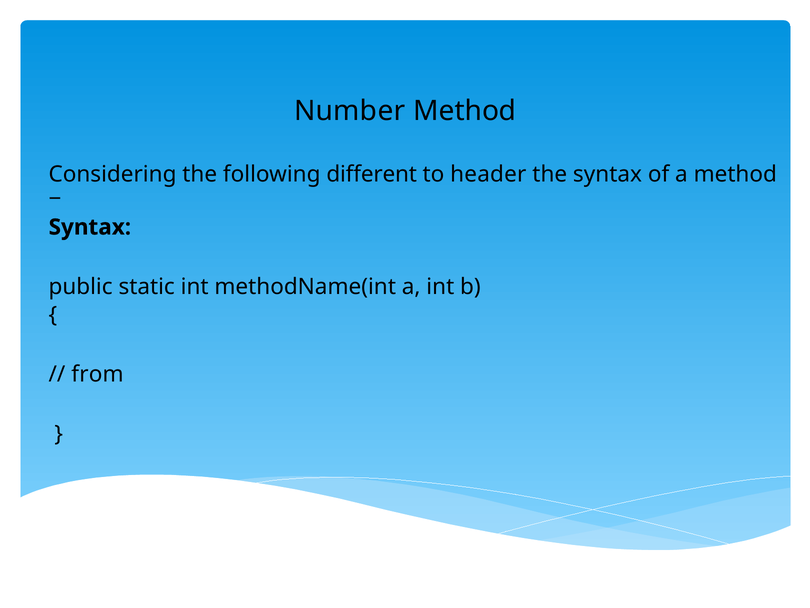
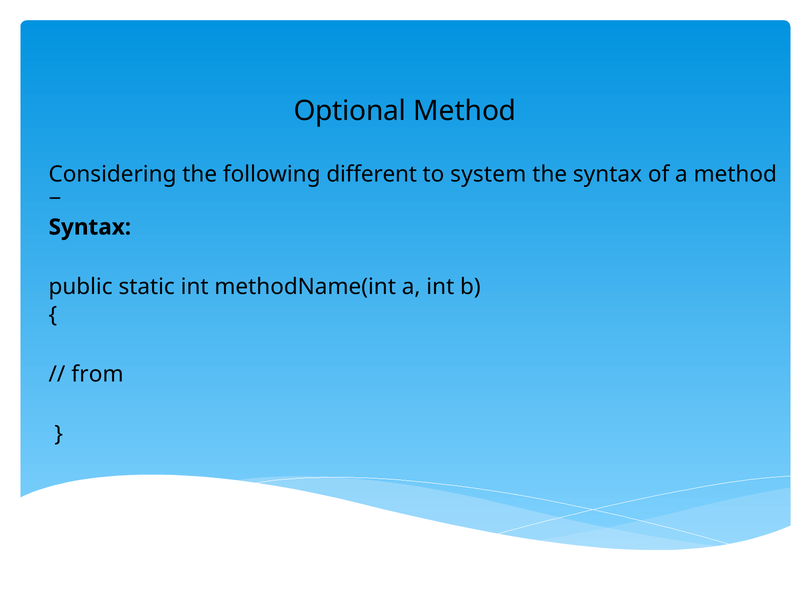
Number: Number -> Optional (350, 111)
header: header -> system (488, 174)
